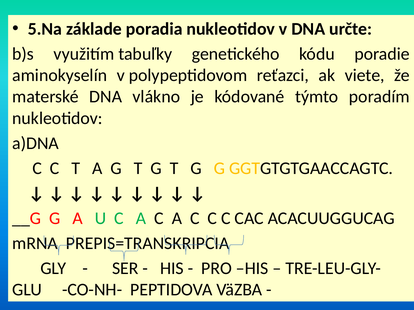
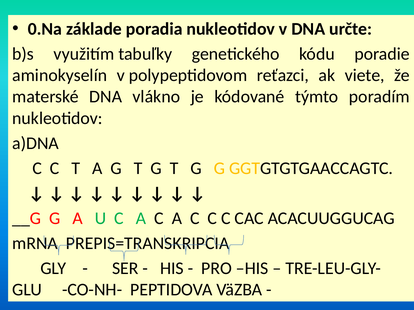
5.Na: 5.Na -> 0.Na (45, 29)
